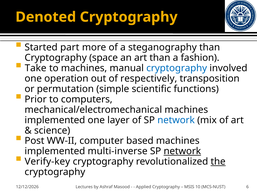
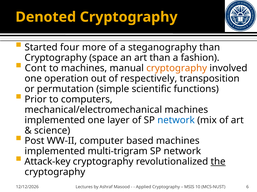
part: part -> four (70, 48)
Take: Take -> Cont (36, 68)
cryptography colour: blue -> orange (177, 68)
multi-inverse: multi-inverse -> multi-trigram (118, 152)
network underline: present -> none (182, 152)
Verify-key: Verify-key -> Attack-key (47, 162)
